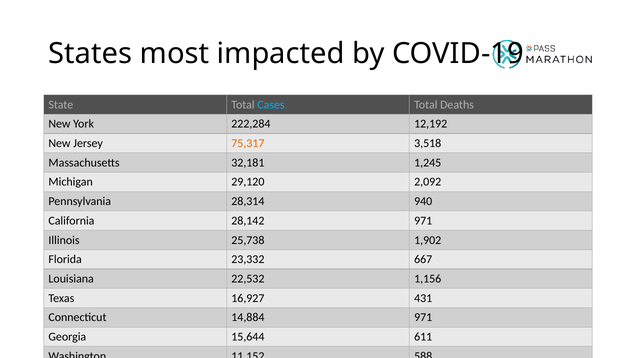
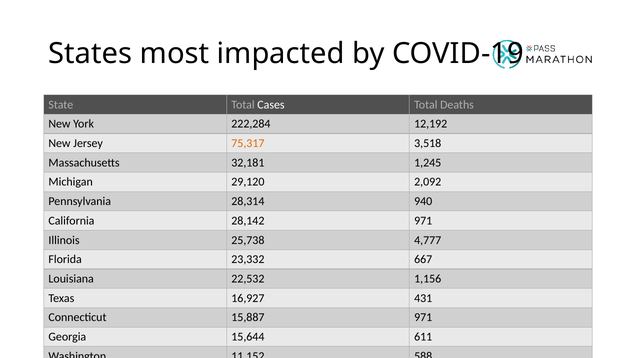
Cases colour: light blue -> white (271, 105)
1,902: 1,902 -> 4,777 (428, 240)
14,884: 14,884 -> 15,887 (248, 317)
